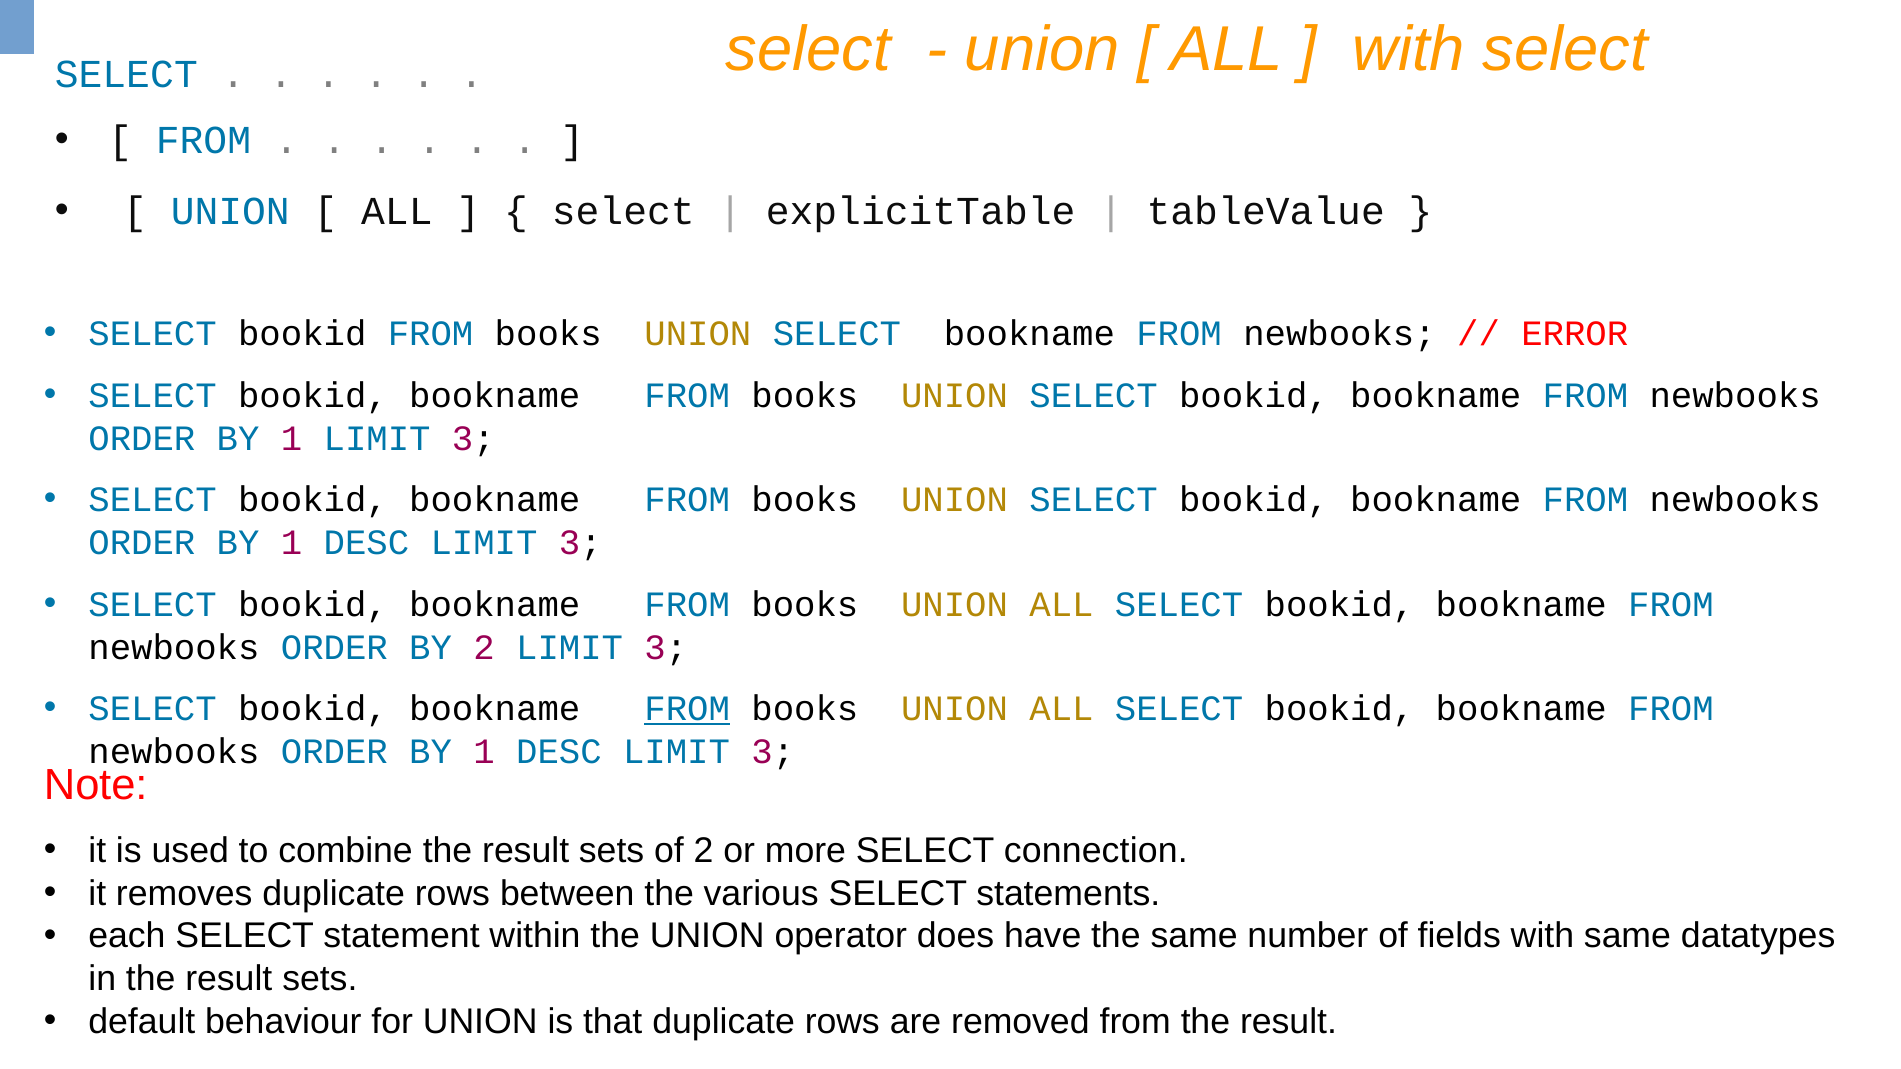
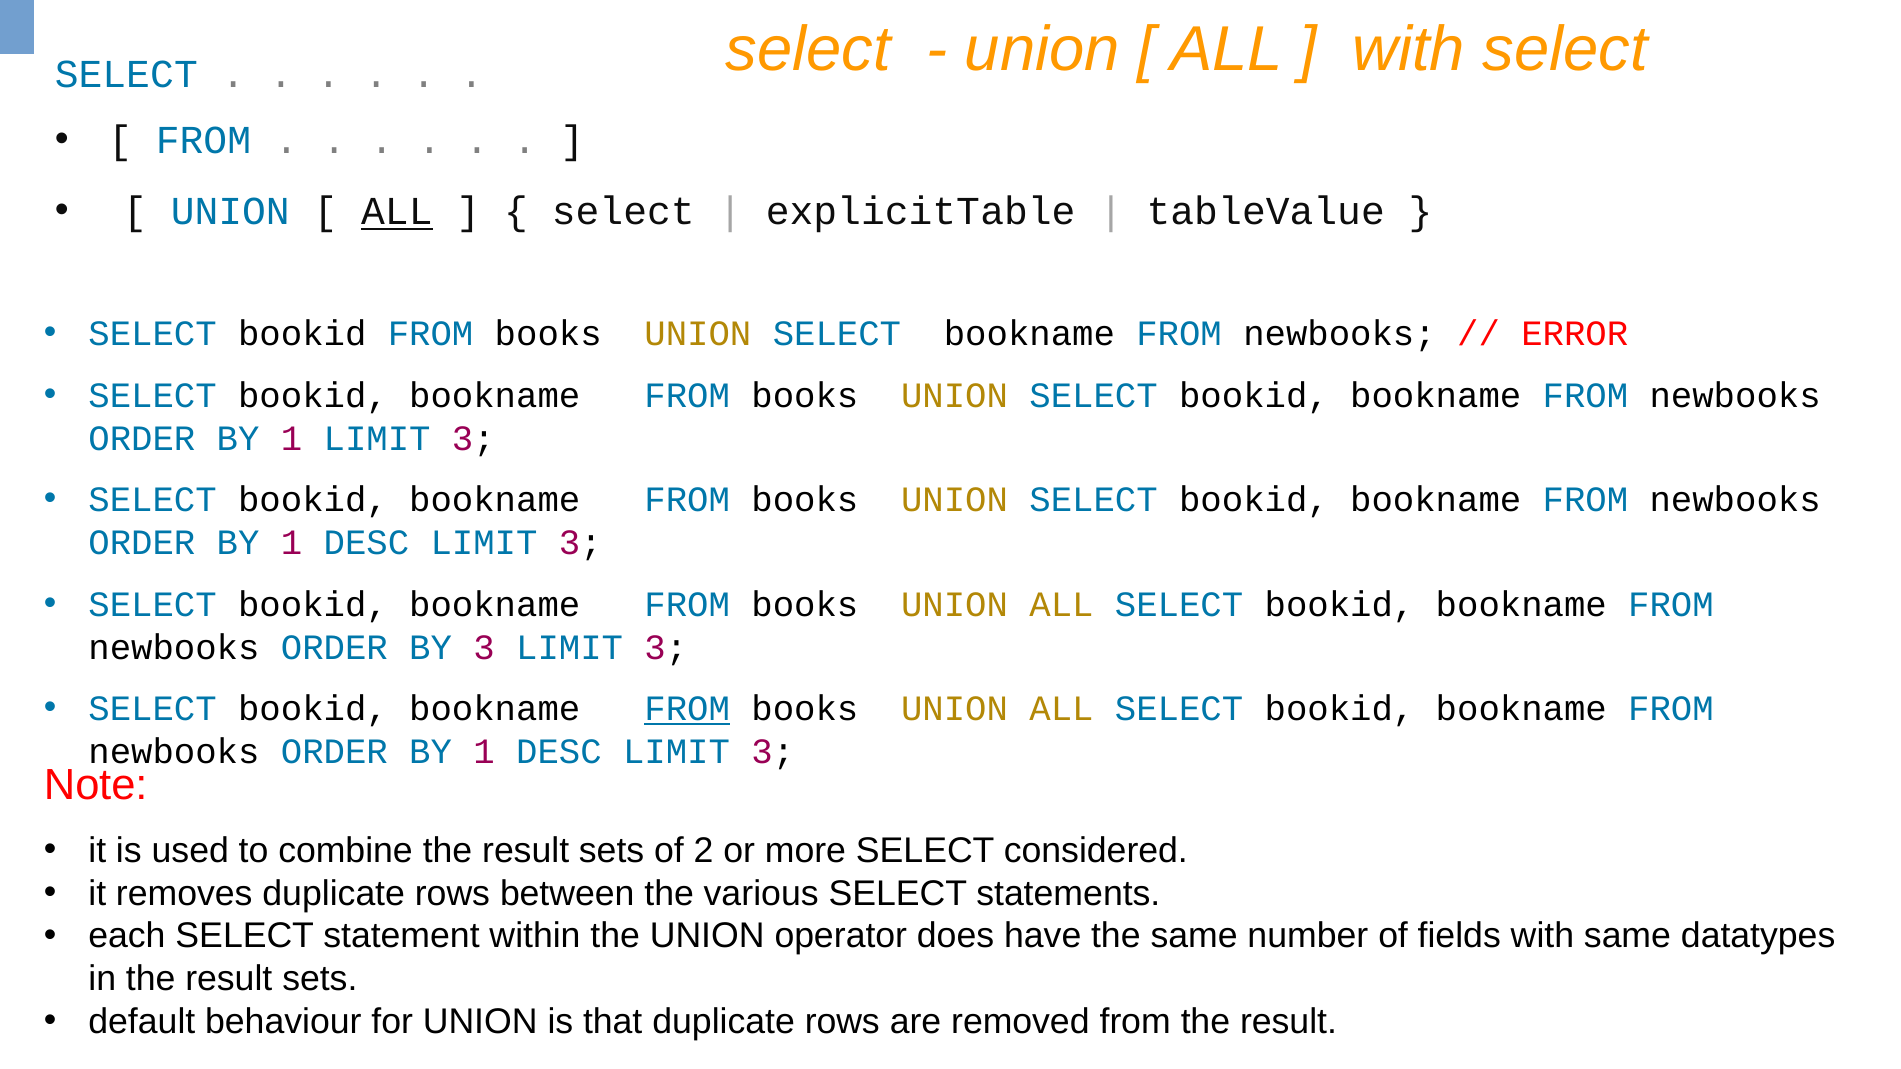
ALL underline: none -> present (397, 212)
BY 2: 2 -> 3 (484, 647)
connection: connection -> considered (1096, 851)
